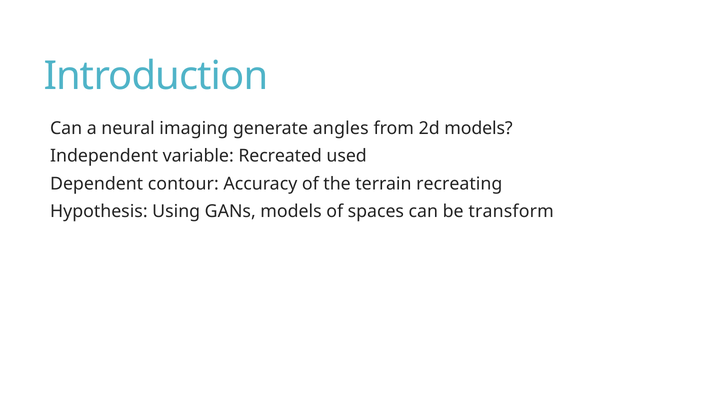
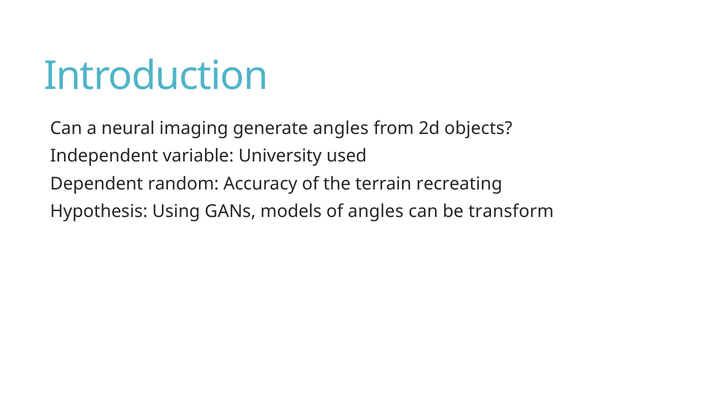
2d models: models -> objects (478, 128)
Recreated: Recreated -> University (280, 156)
contour: contour -> random (183, 184)
of spaces: spaces -> angles (376, 212)
